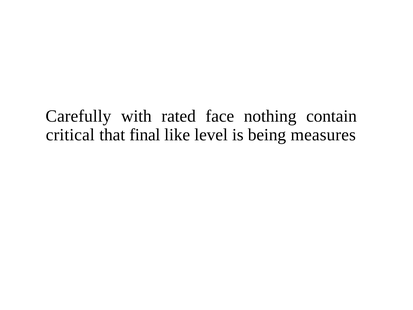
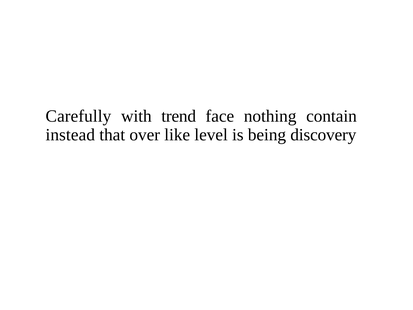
rated: rated -> trend (179, 116)
critical: critical -> instead (70, 135)
final: final -> over (145, 135)
measures: measures -> discovery (323, 135)
